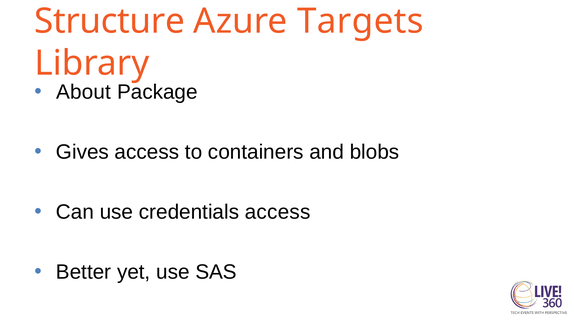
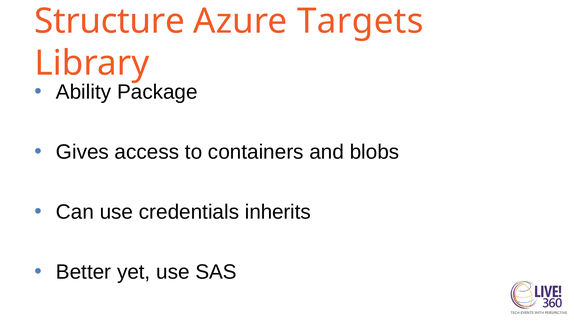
About: About -> Ability (84, 92)
credentials access: access -> inherits (278, 212)
